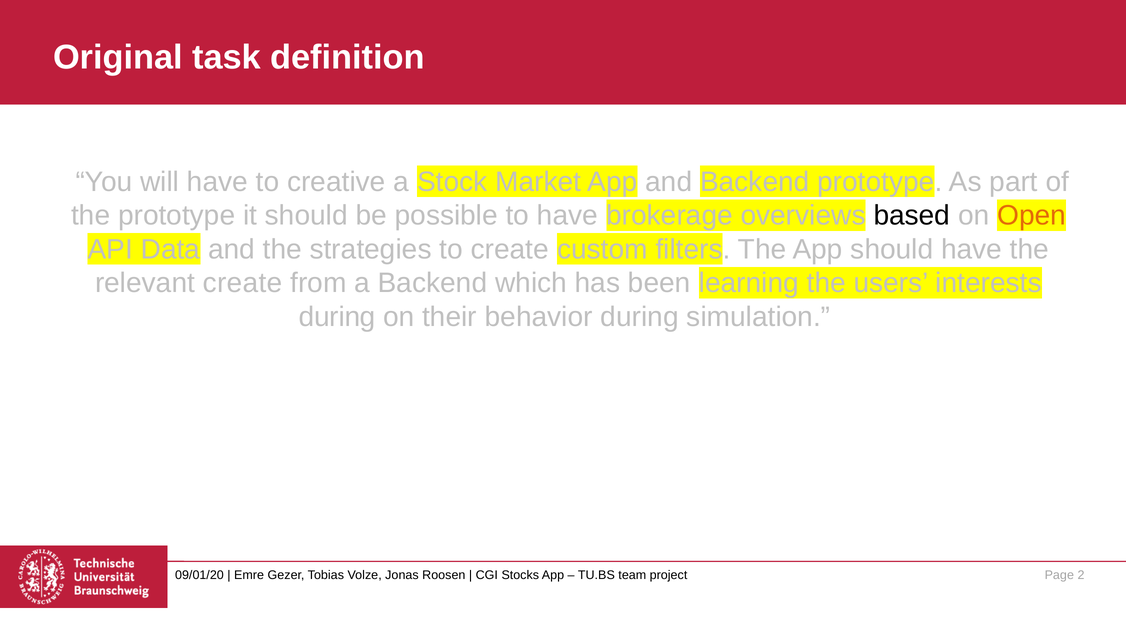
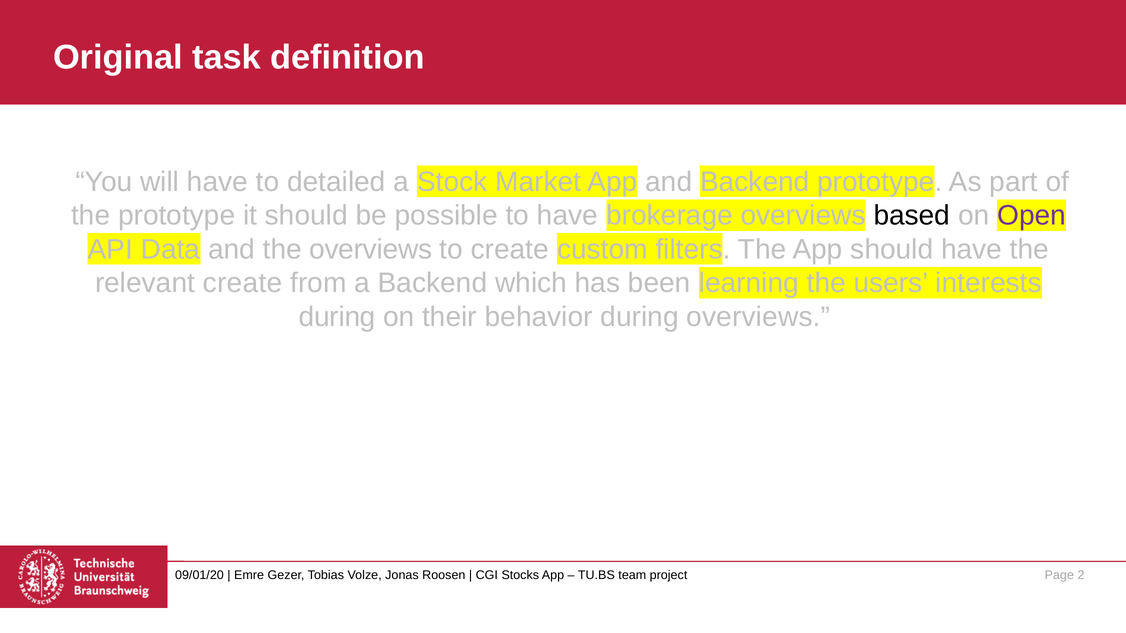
creative: creative -> detailed (336, 182)
Open colour: orange -> purple (1032, 216)
the strategies: strategies -> overviews (371, 250)
during simulation: simulation -> overviews (758, 317)
